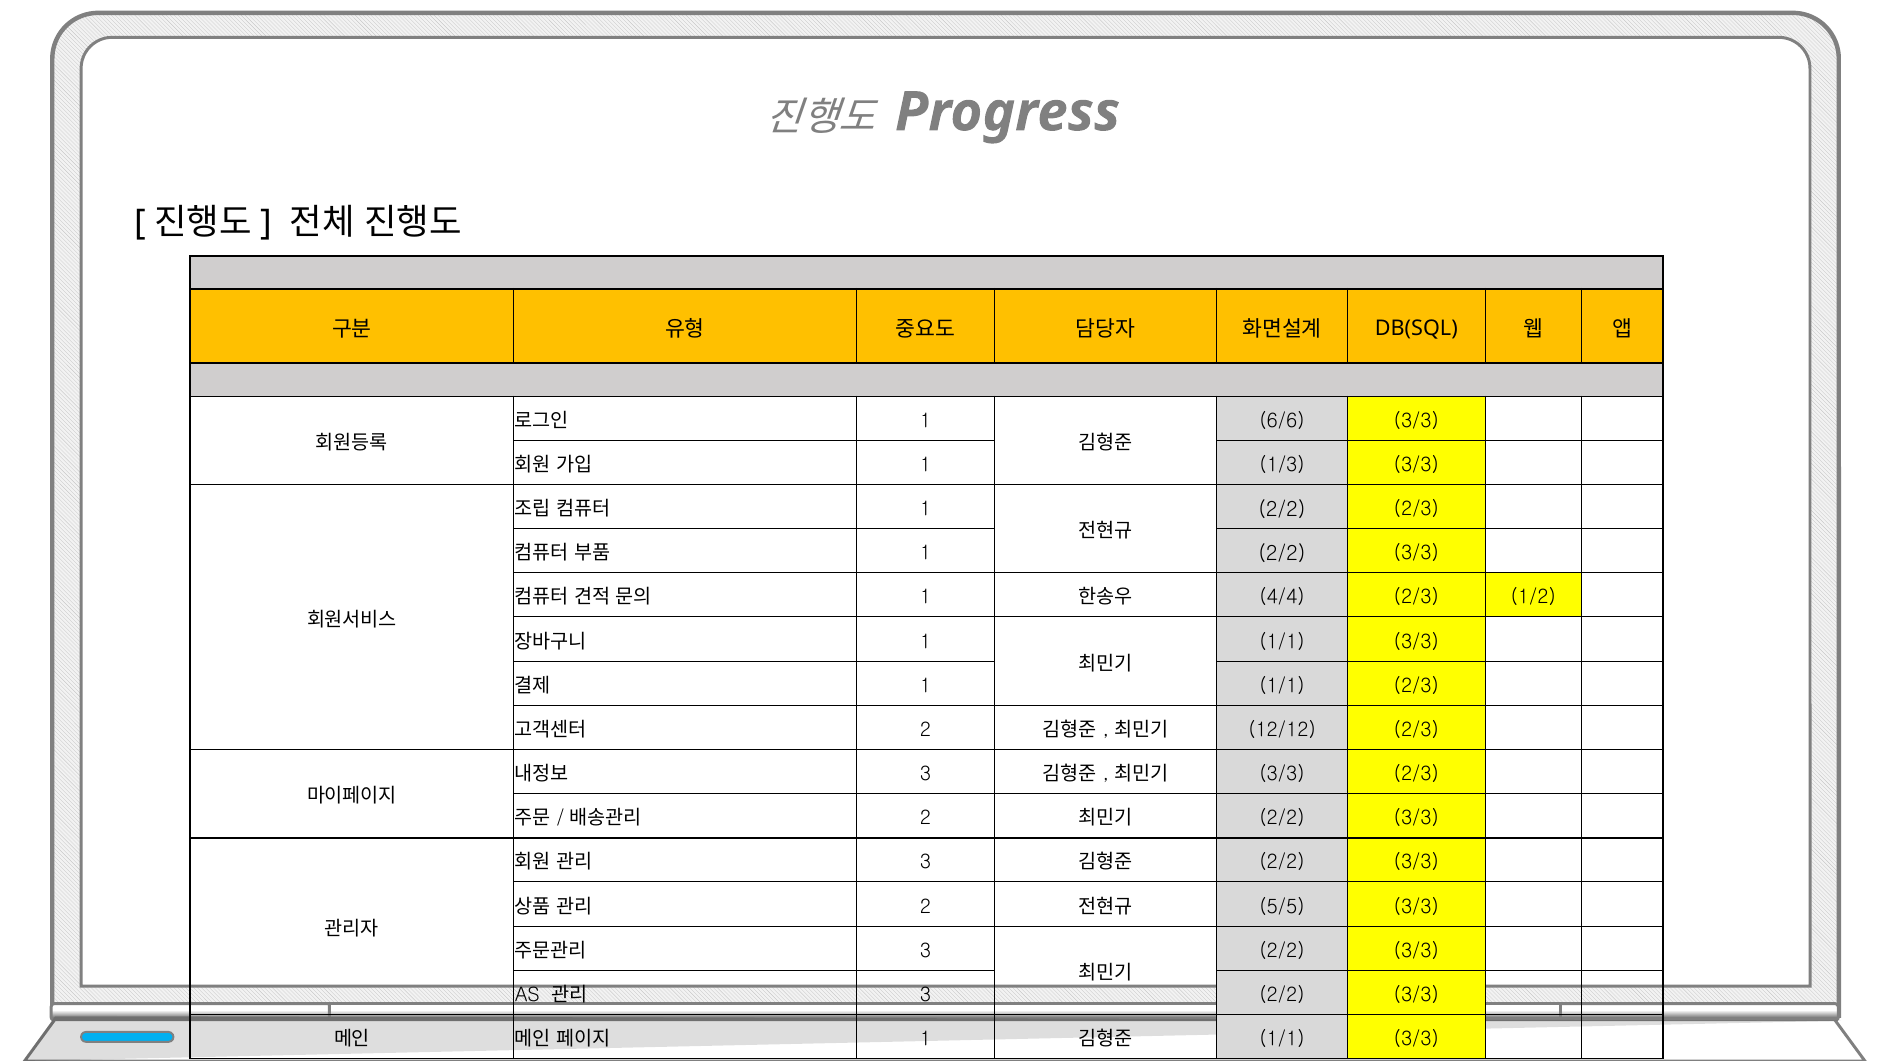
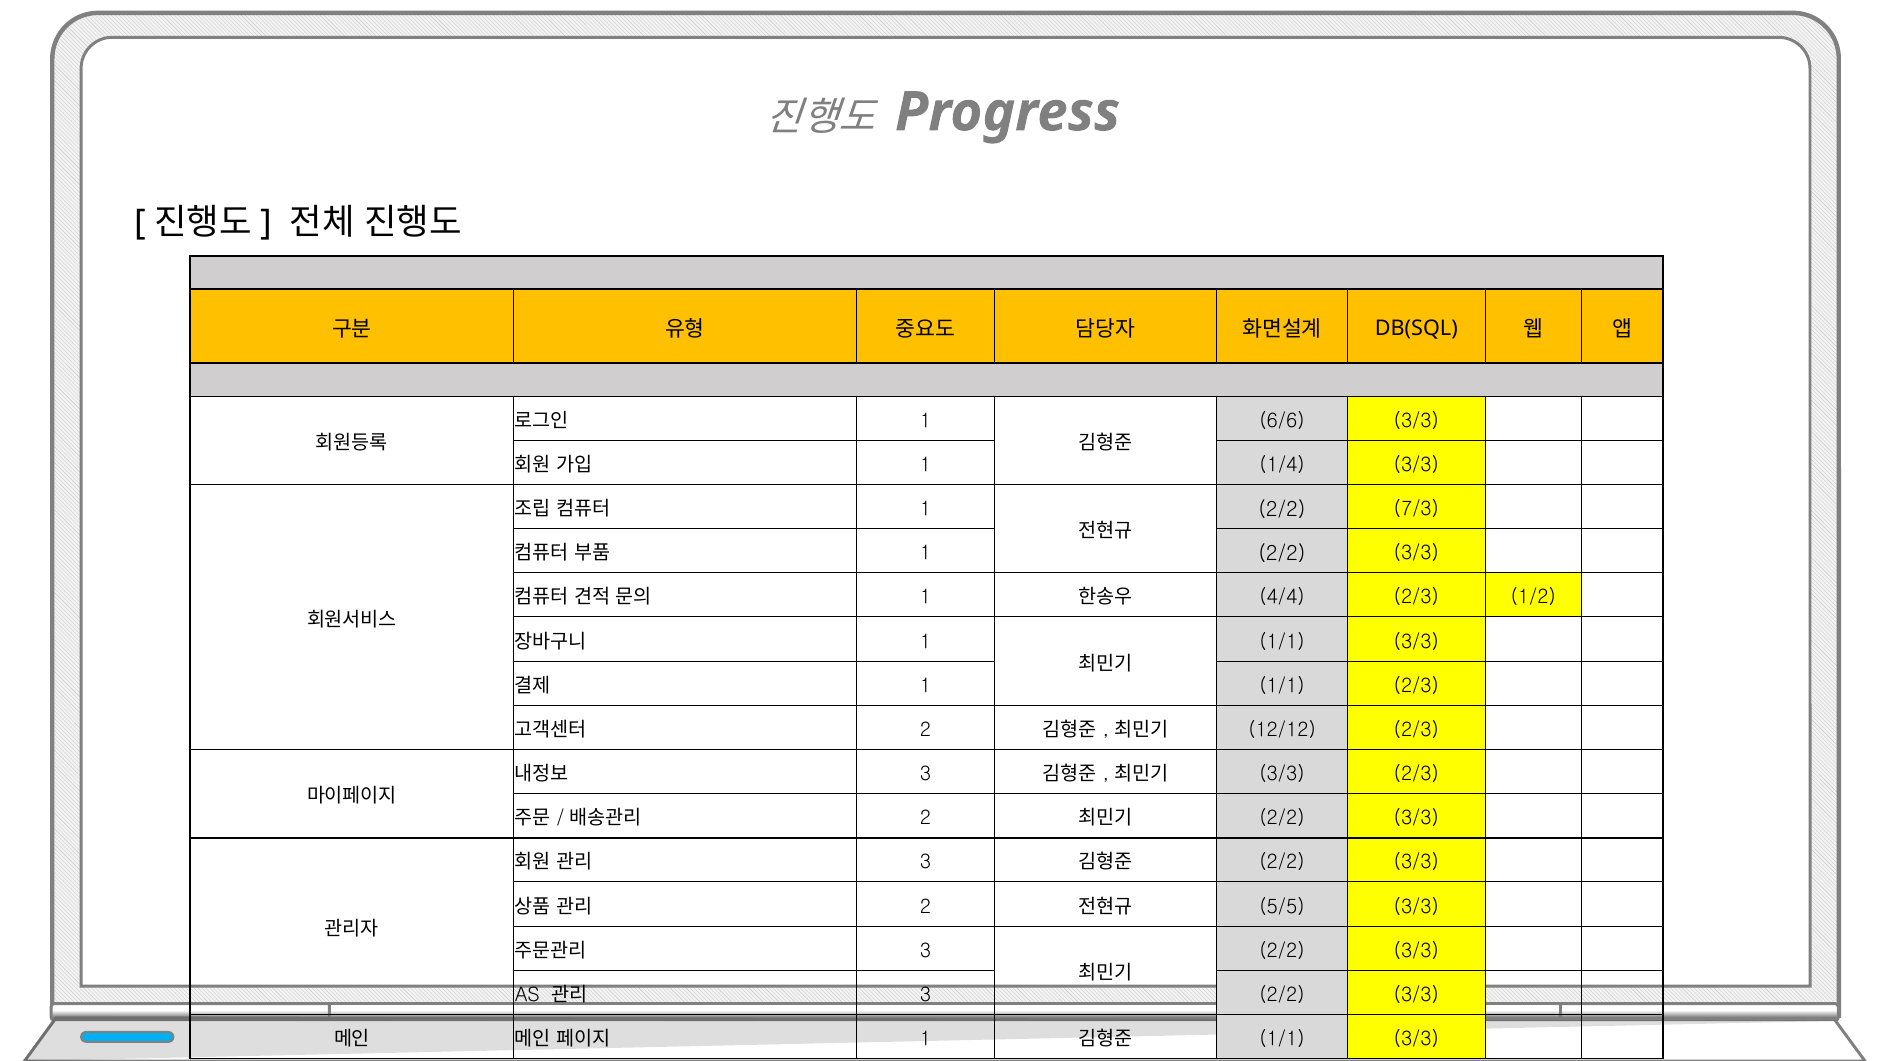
1/3: 1/3 -> 1/4 (1282, 465)
2/2 2/3: 2/3 -> 7/3 (1416, 509)
